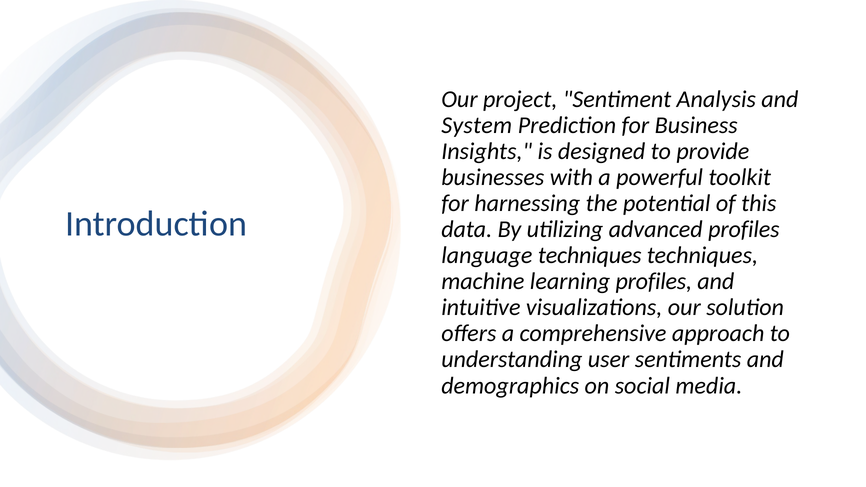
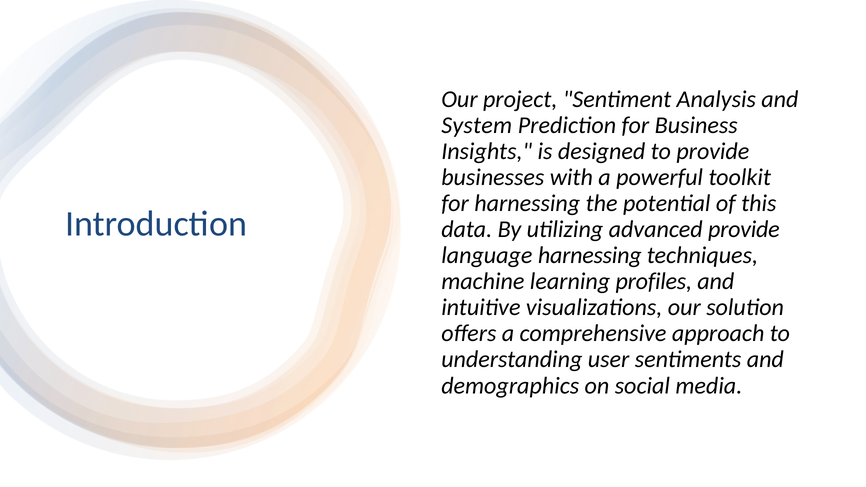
advanced profiles: profiles -> provide (744, 230)
language techniques: techniques -> harnessing (590, 256)
